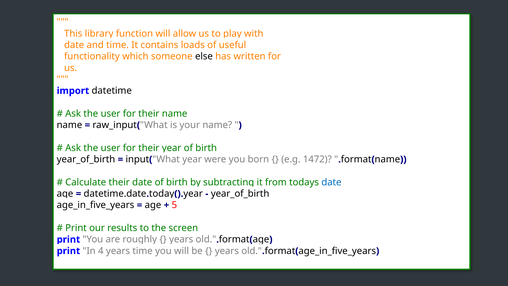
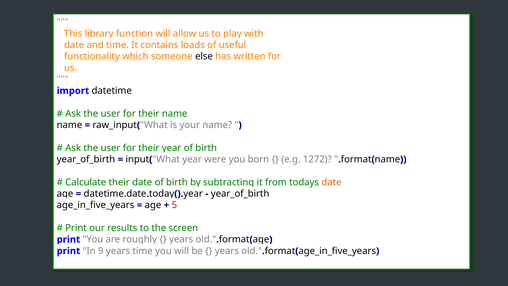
1472: 1472 -> 1272 (317, 159)
date colour: blue -> orange (331, 182)
4: 4 -> 9 (101, 251)
